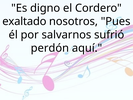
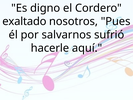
perdón: perdón -> hacerle (50, 48)
